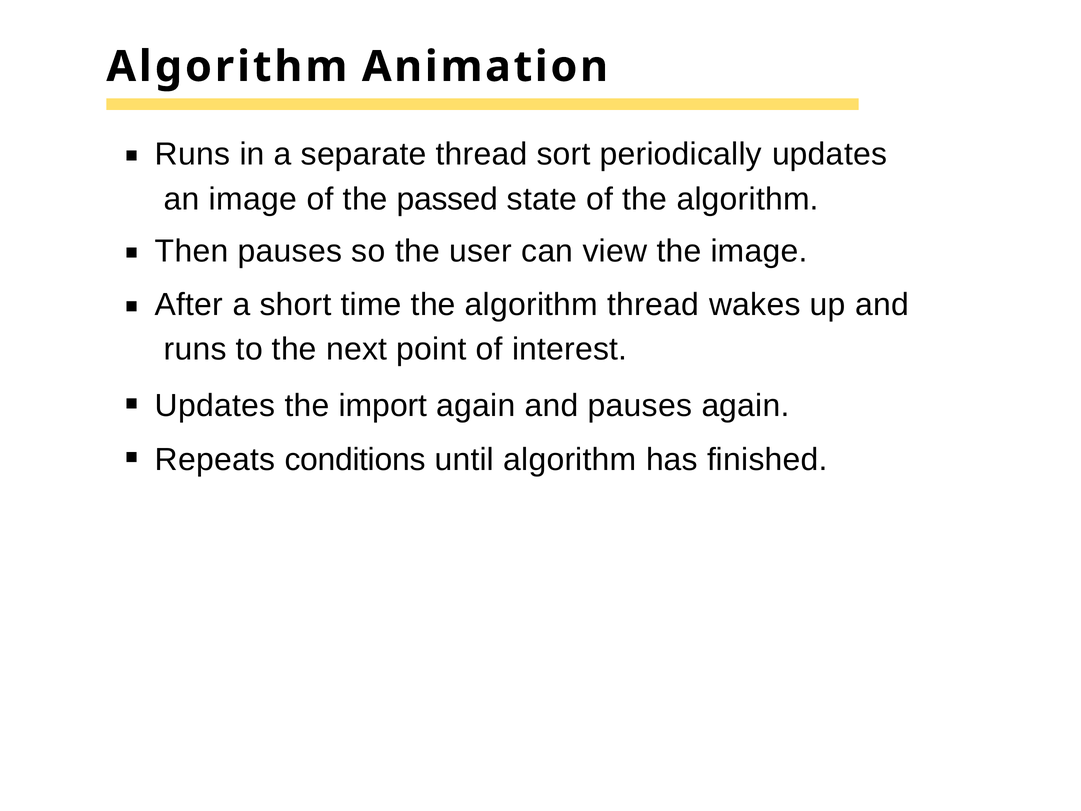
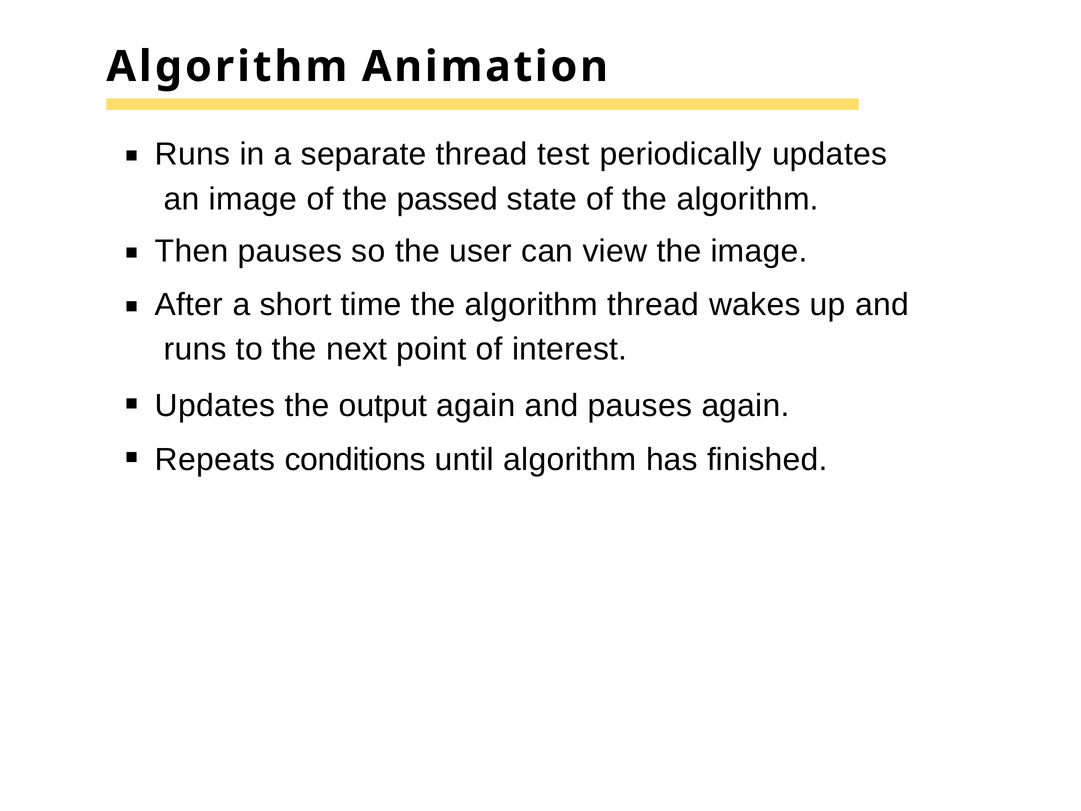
sort: sort -> test (563, 154)
import: import -> output (383, 406)
